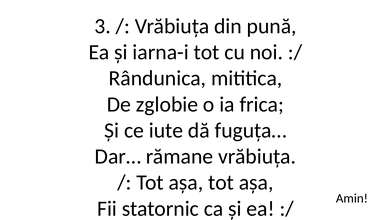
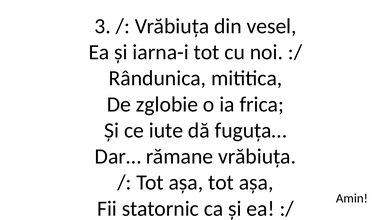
pună: pună -> vesel (272, 26)
